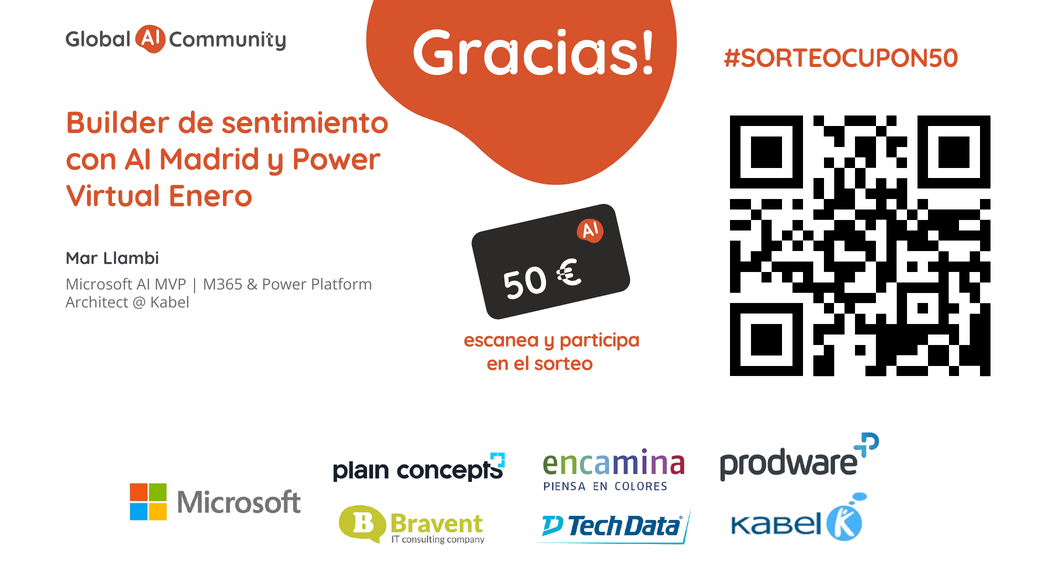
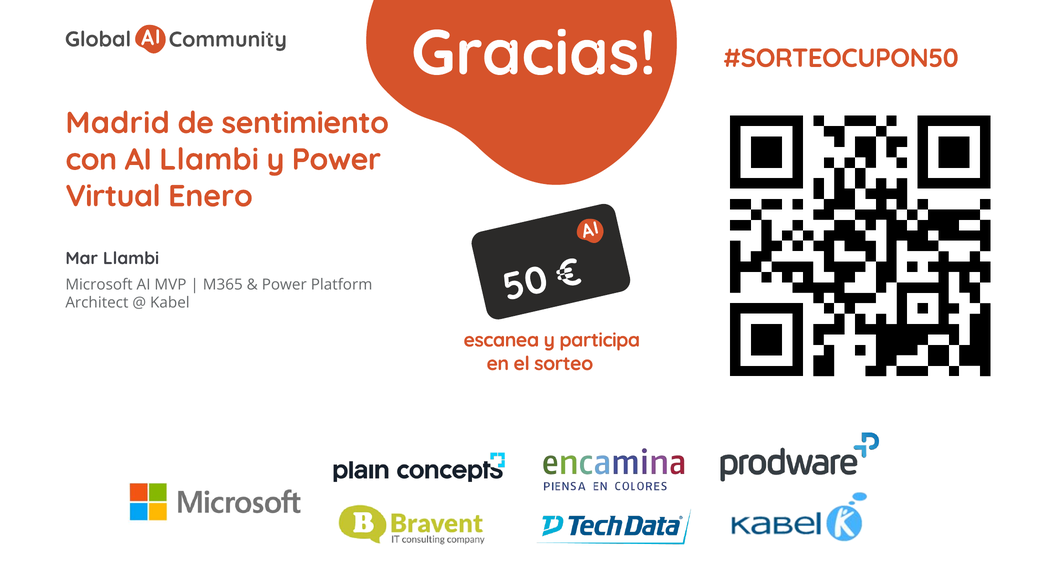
Builder: Builder -> Madrid (118, 123)
AI Madrid: Madrid -> Llambi (209, 160)
